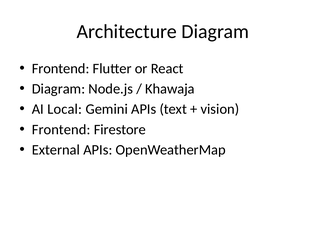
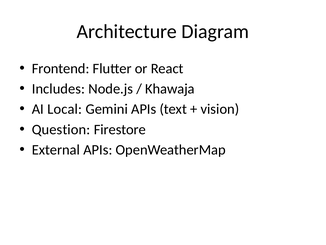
Diagram: Diagram -> Includes (58, 89)
Frontend: Frontend -> Question (61, 129)
